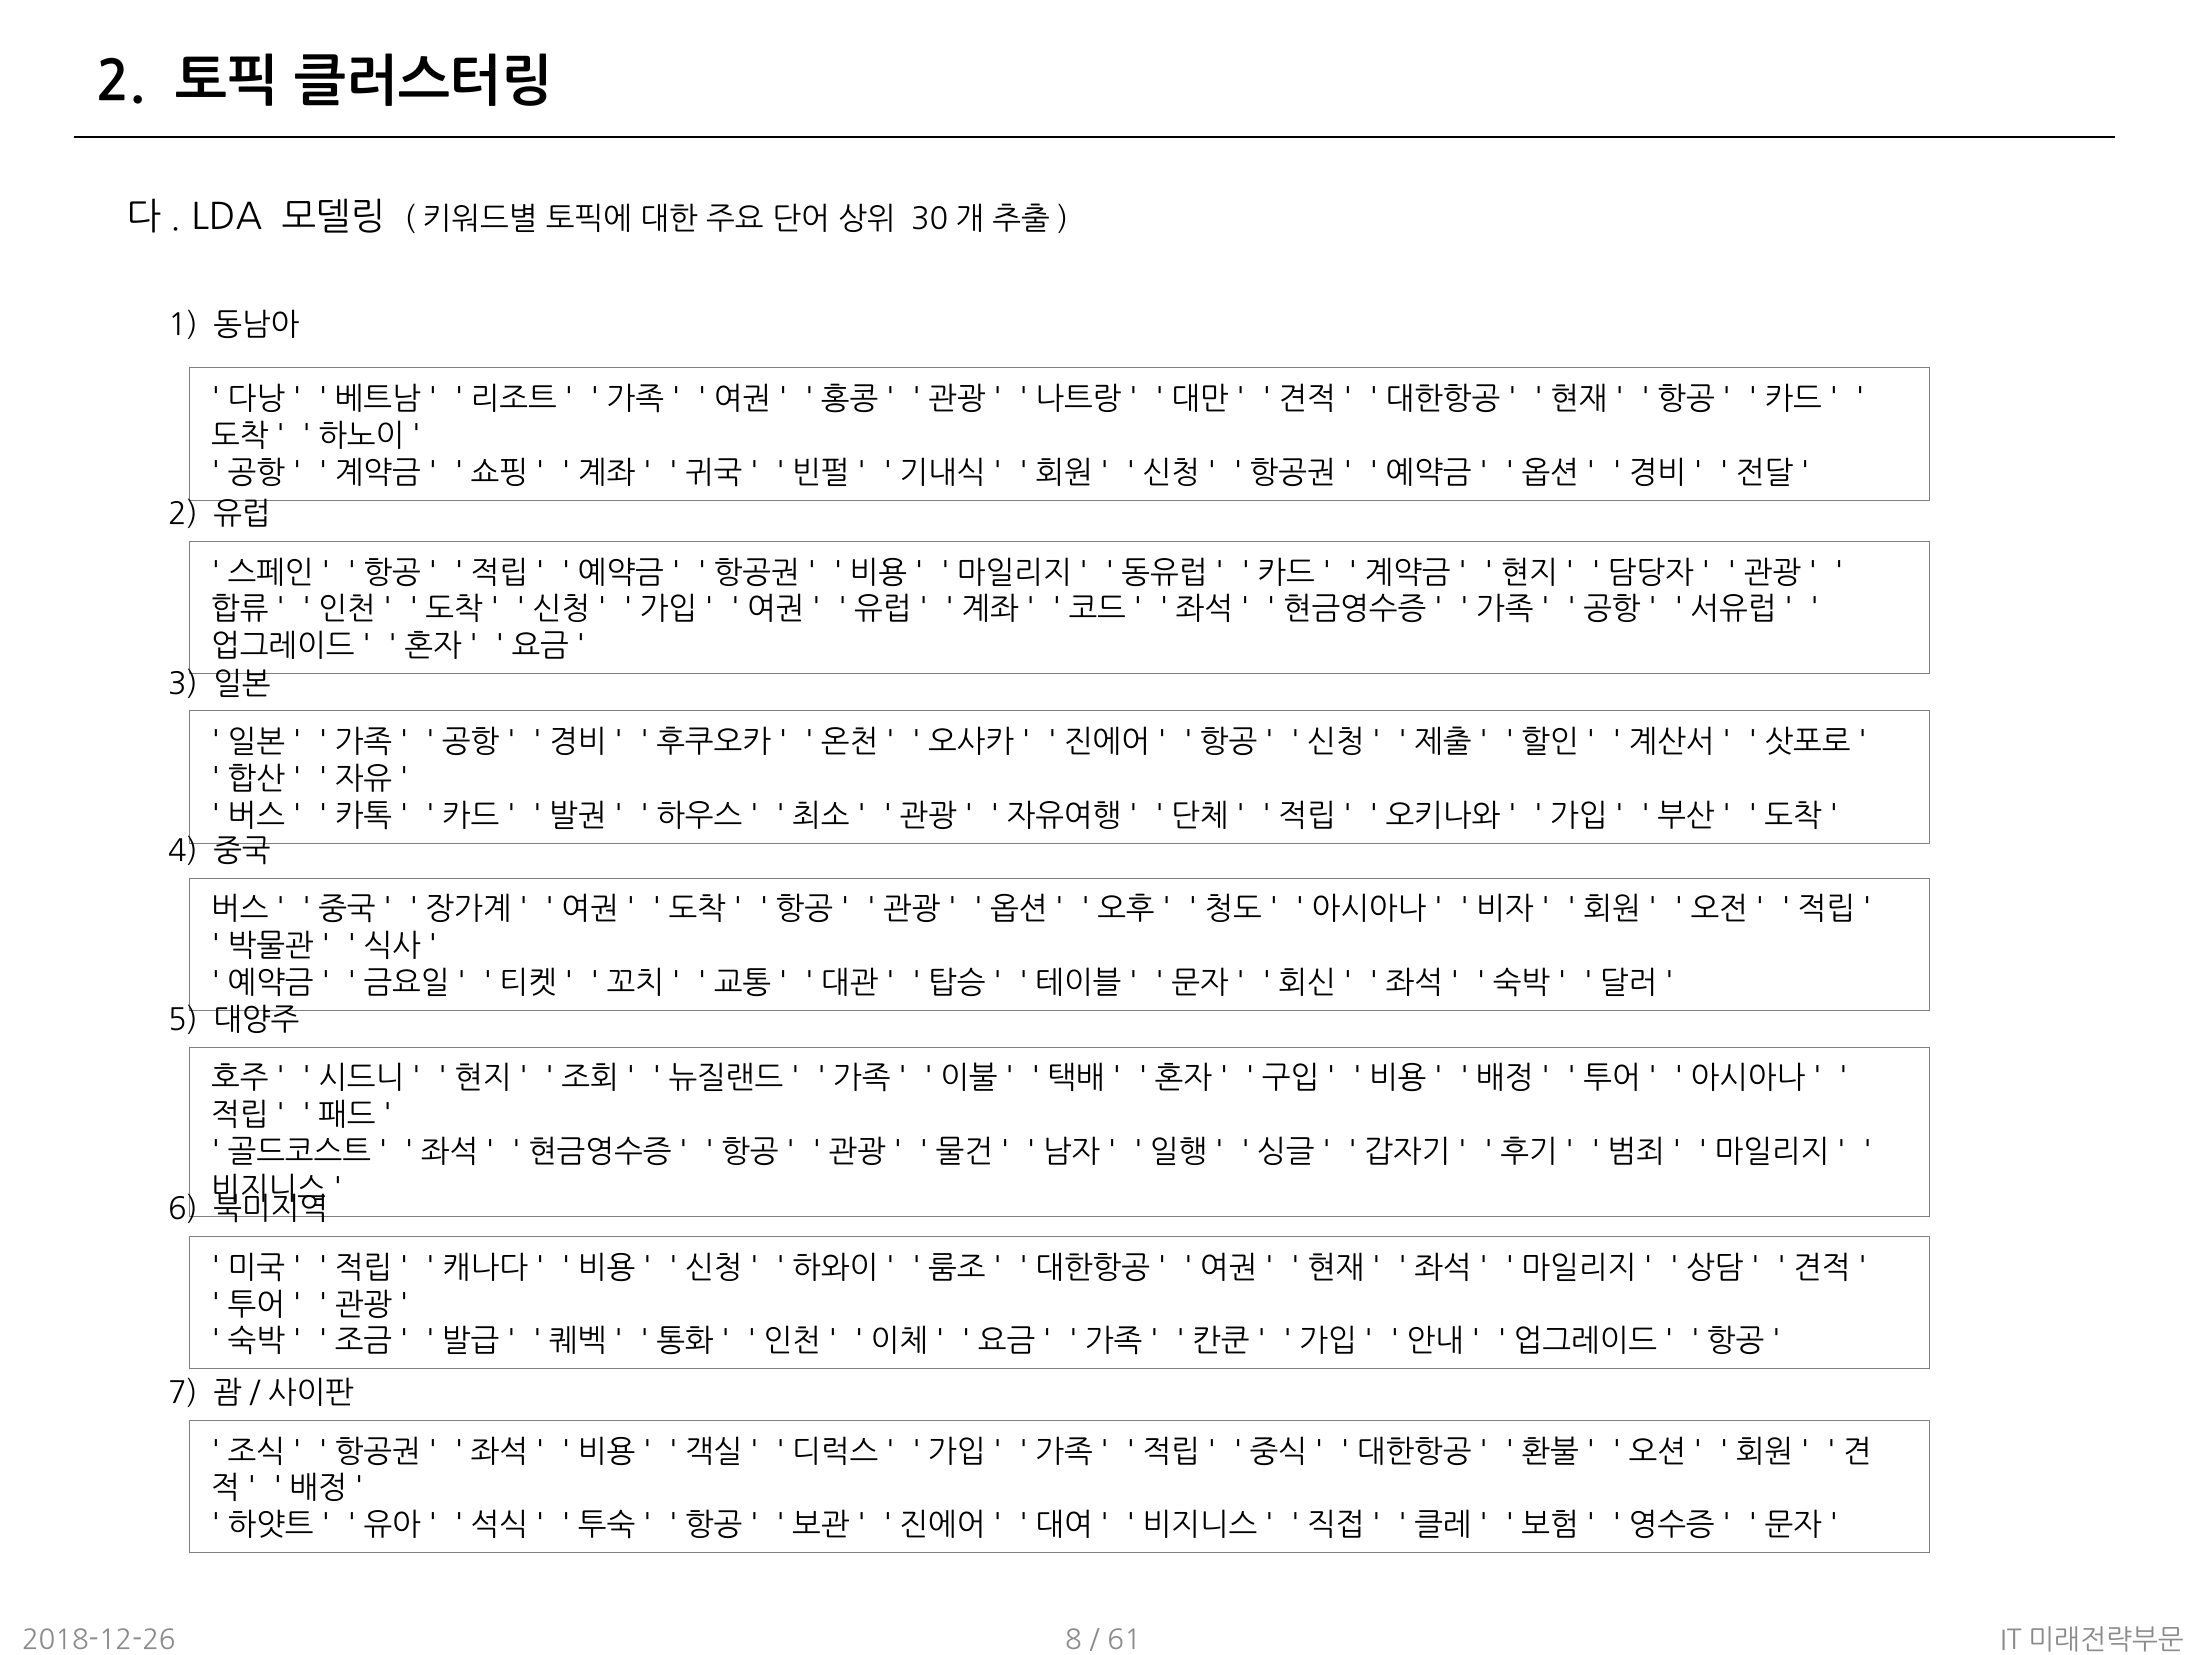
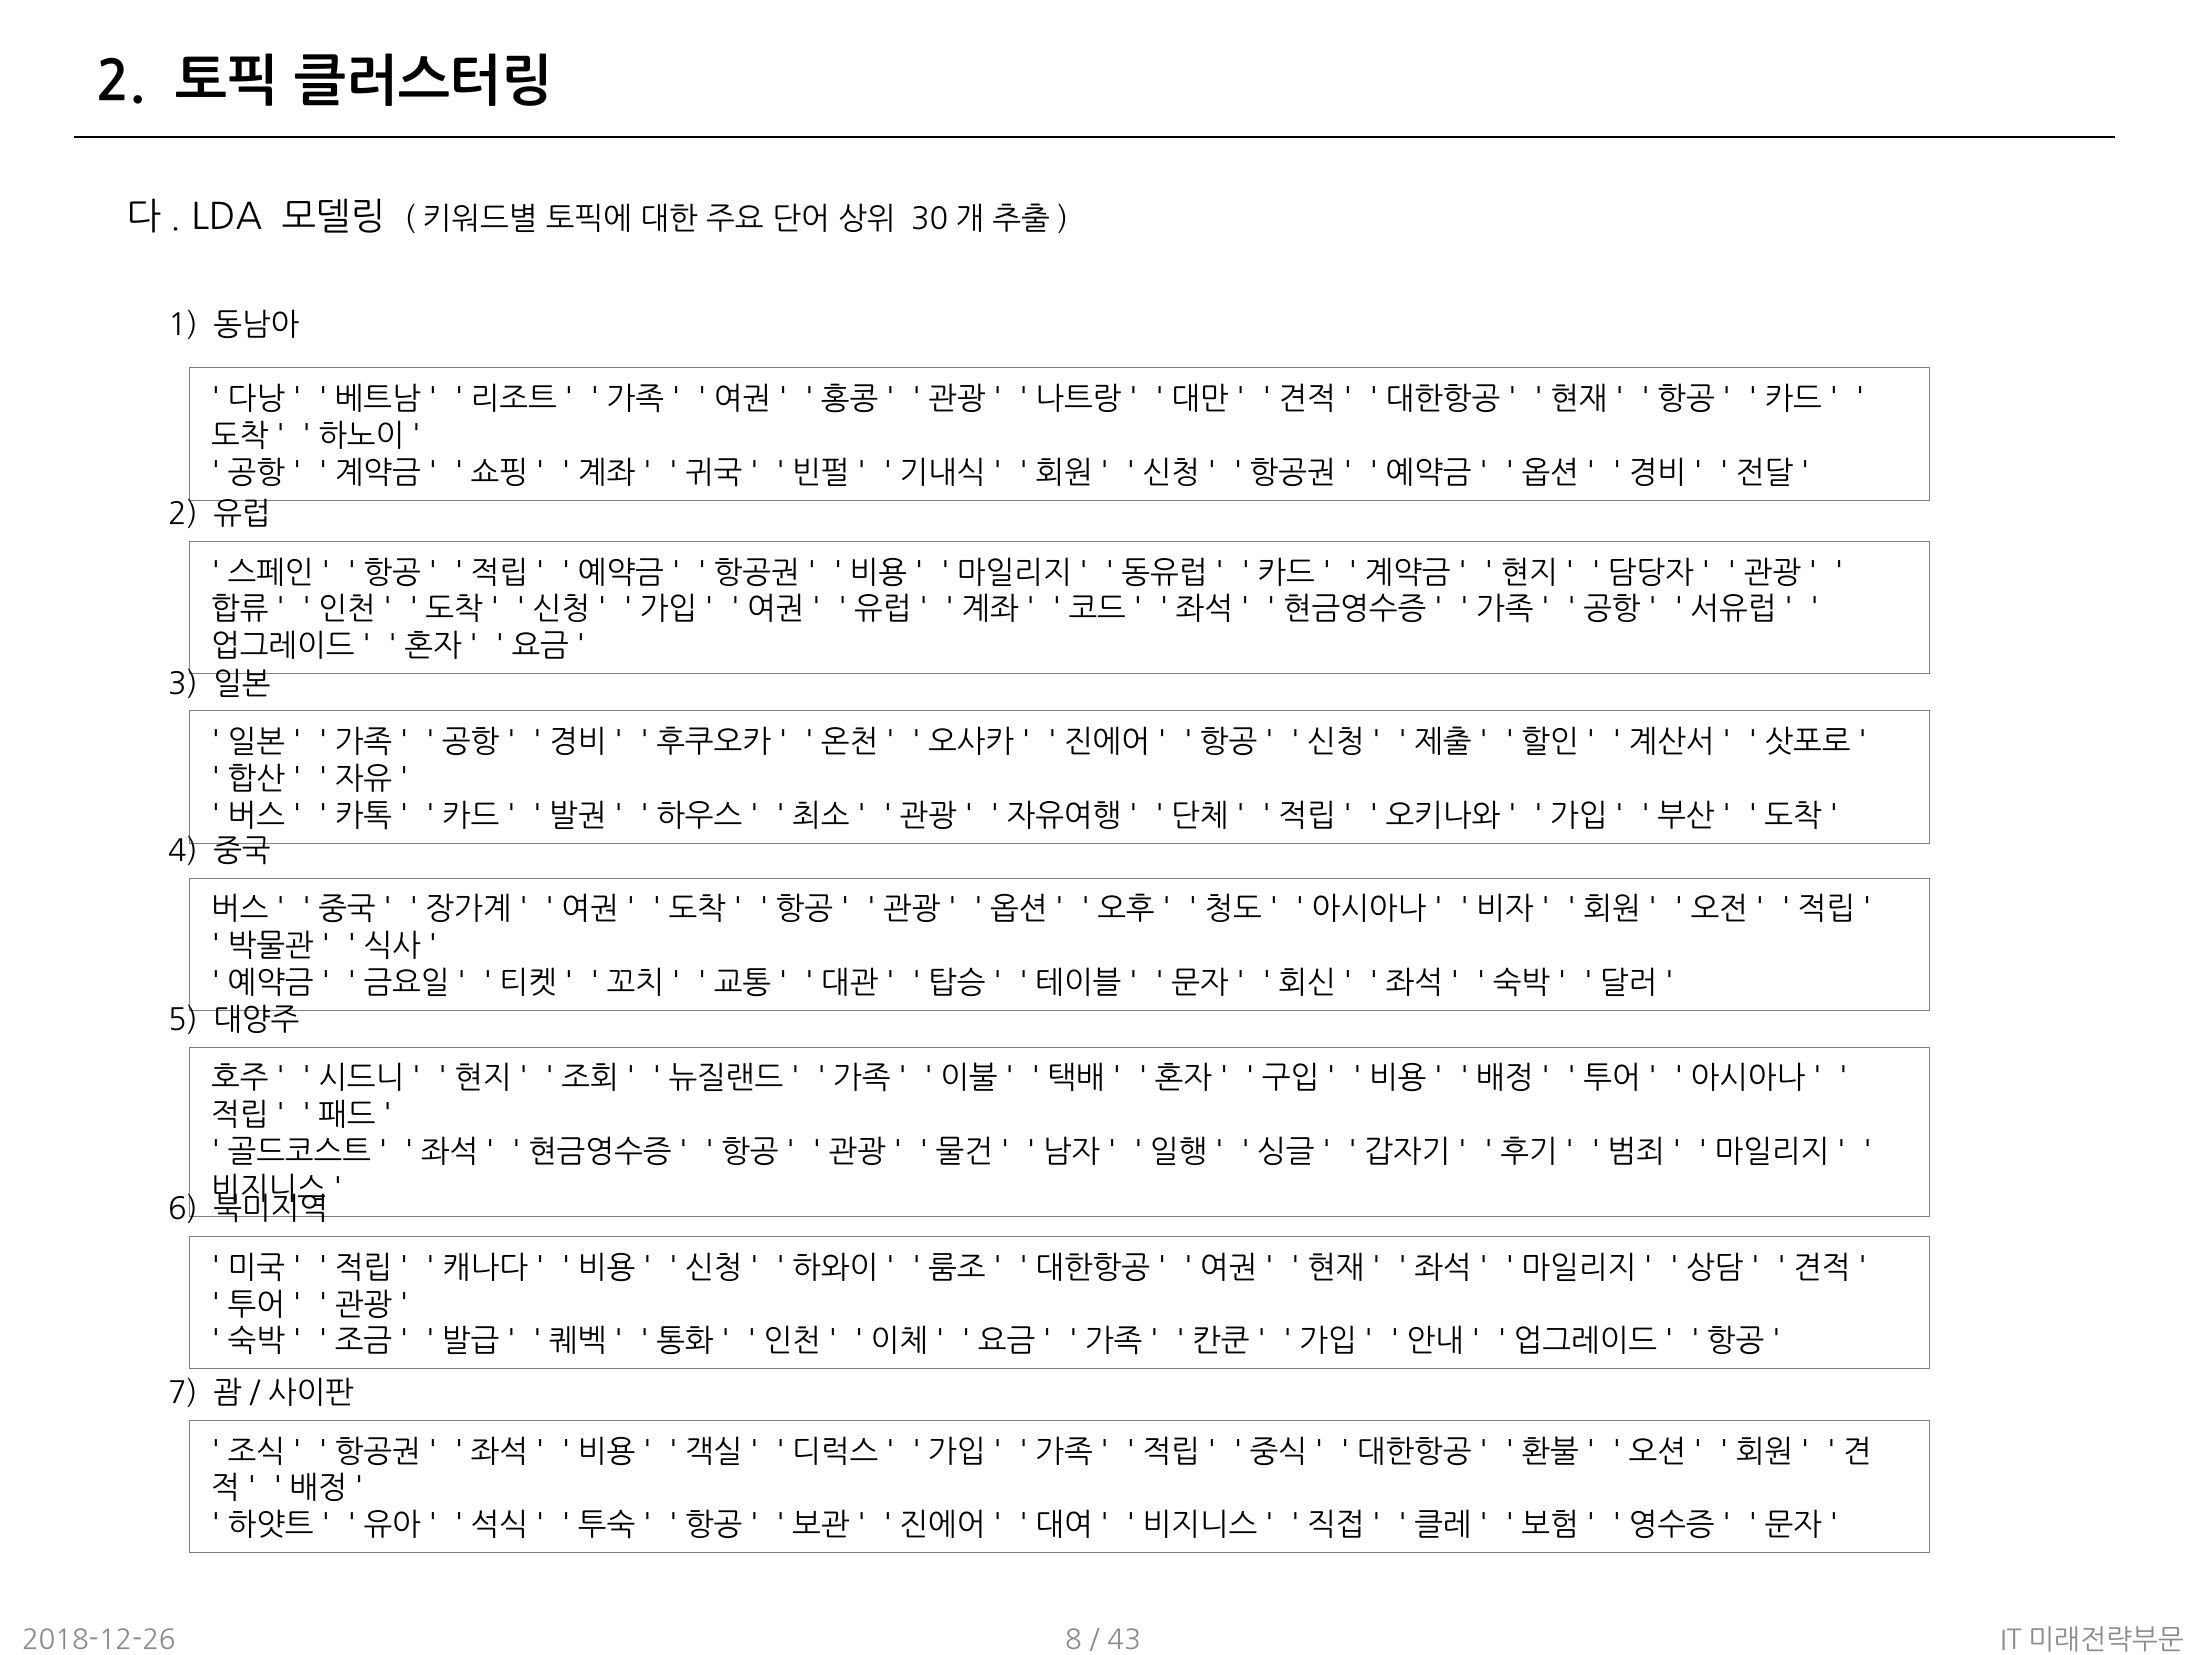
61: 61 -> 43 (1124, 1640)
